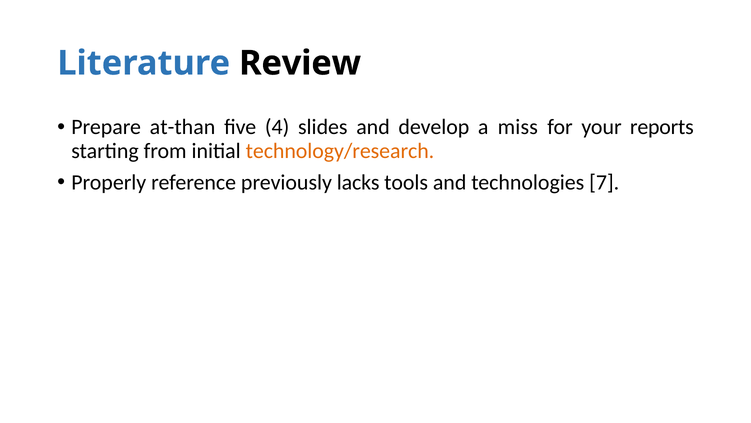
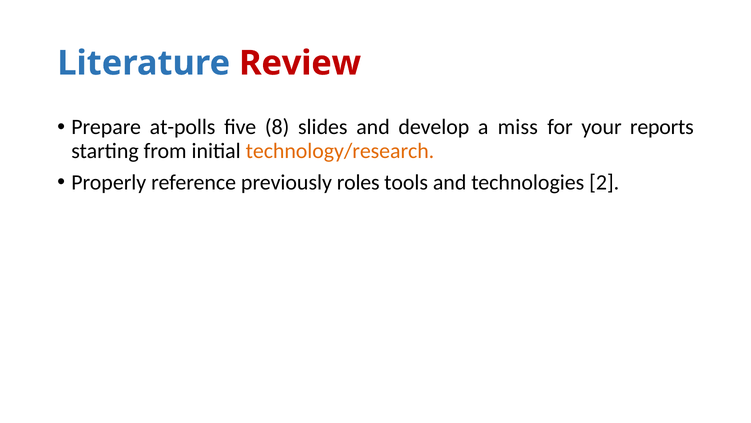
Review colour: black -> red (300, 63)
at-than: at-than -> at-polls (183, 127)
4: 4 -> 8 (277, 127)
lacks: lacks -> roles (358, 182)
7: 7 -> 2 (604, 182)
